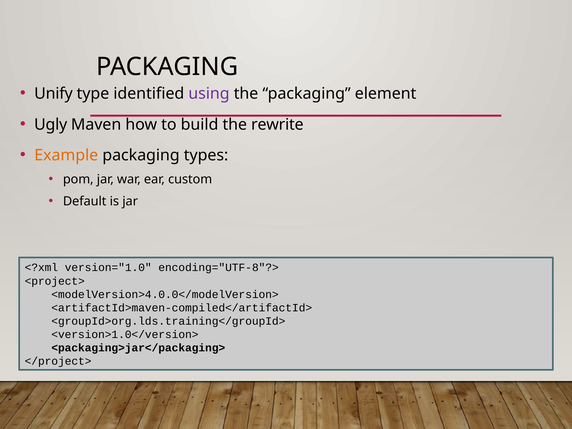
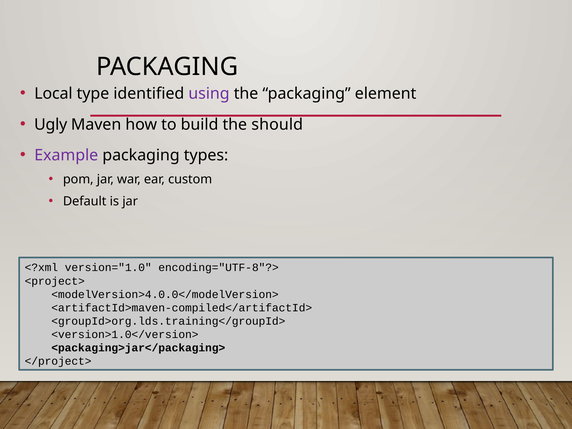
Unify: Unify -> Local (53, 94)
rewrite: rewrite -> should (277, 124)
Example colour: orange -> purple (66, 155)
